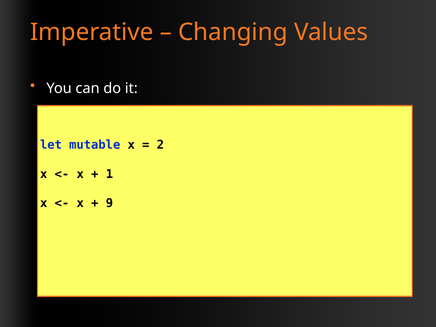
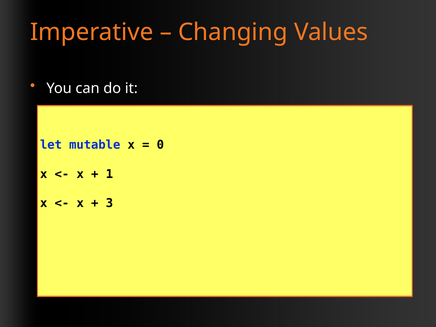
2: 2 -> 0 (160, 145)
9: 9 -> 3 (109, 203)
